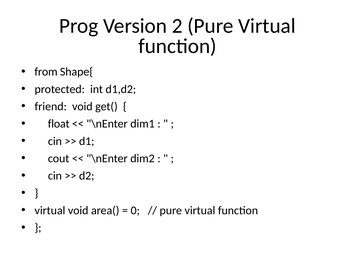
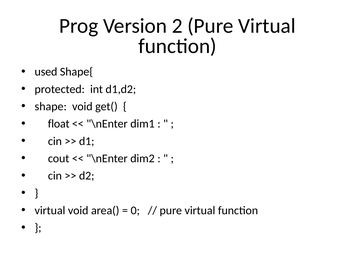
from: from -> used (46, 72)
friend: friend -> shape (51, 107)
